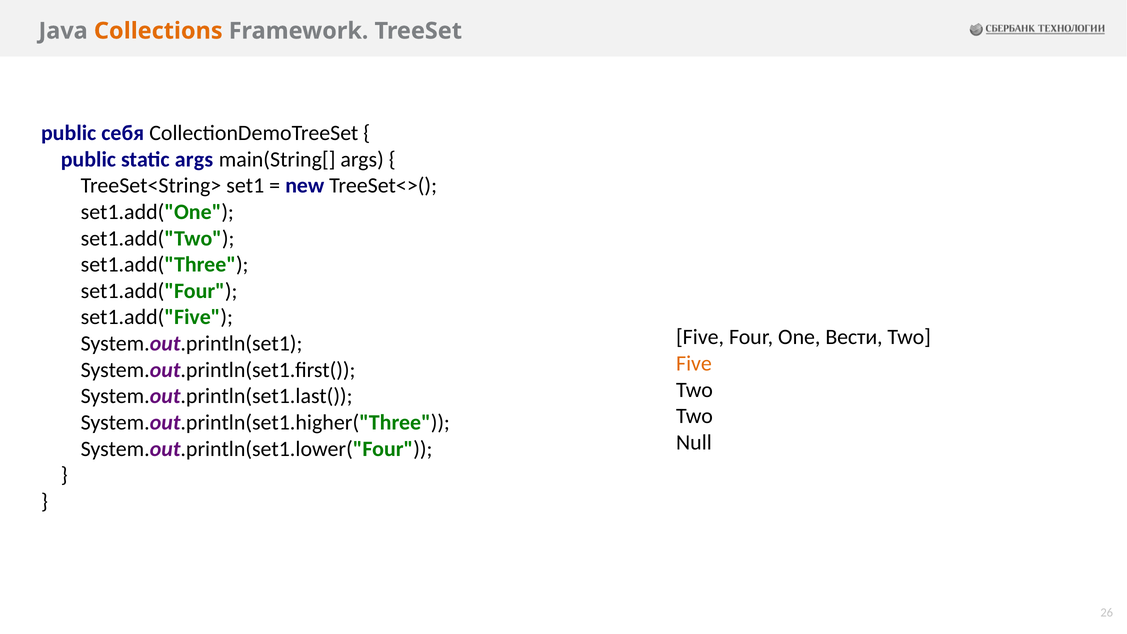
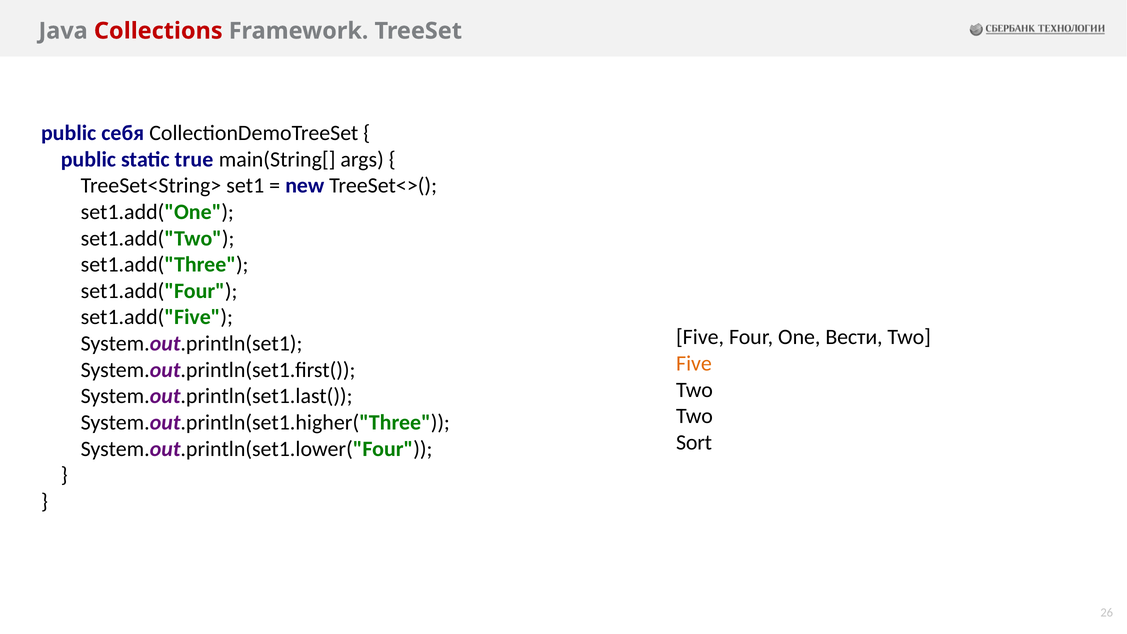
Collections colour: orange -> red (158, 31)
static args: args -> true (194, 159)
Null: Null -> Sort (694, 442)
